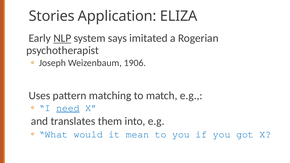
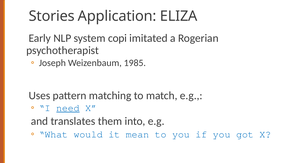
NLP underline: present -> none (62, 38)
says: says -> copi (117, 38)
1906: 1906 -> 1985 (135, 63)
